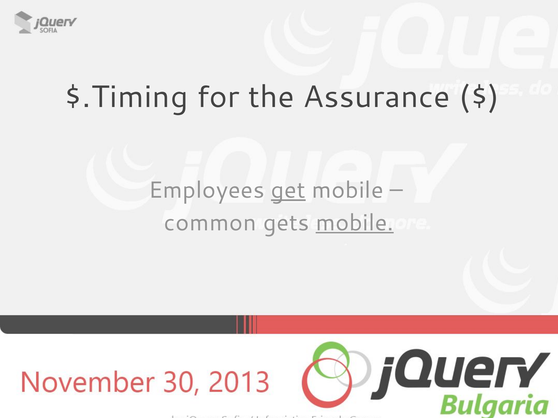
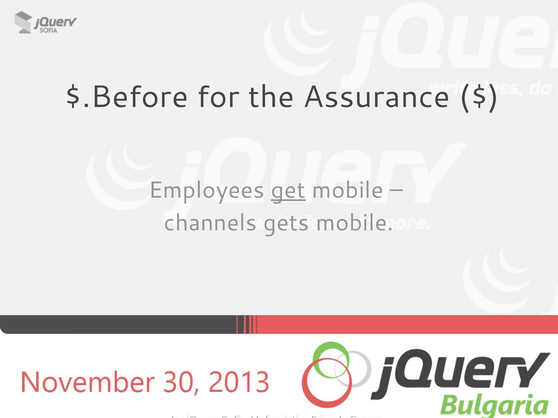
$.Timing: $.Timing -> $.Before (126, 97)
common: common -> channels (210, 223)
mobile underline: present -> none (355, 223)
